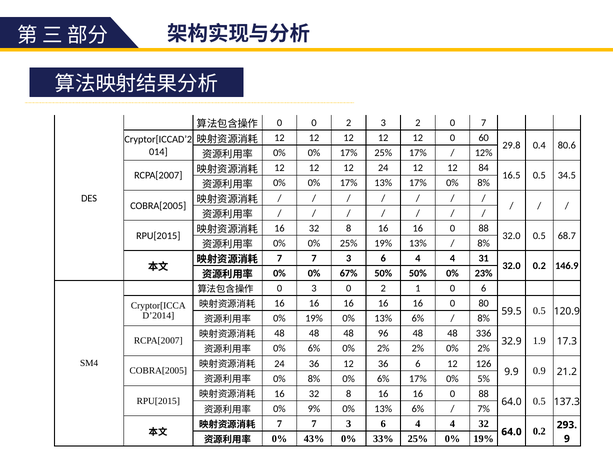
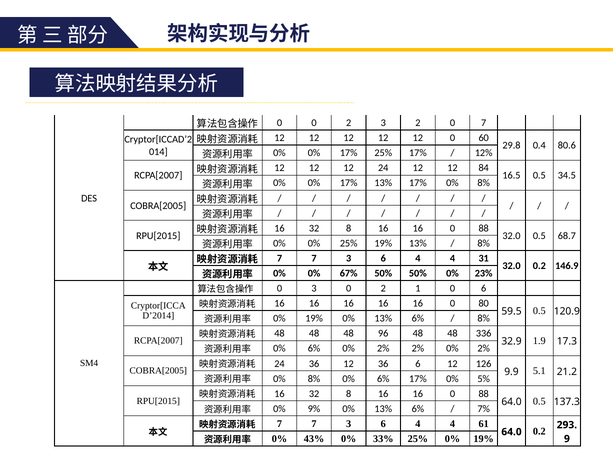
0.9: 0.9 -> 5.1 (539, 371)
4 32: 32 -> 61 (484, 424)
